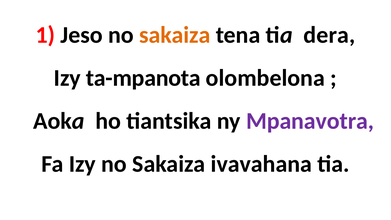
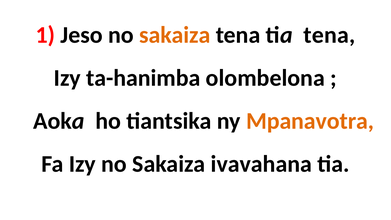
tia dera: dera -> tena (329, 35)
ta-mpanota: ta-mpanota -> ta-hanimba (143, 78)
Mpanavotra colour: purple -> orange (310, 121)
